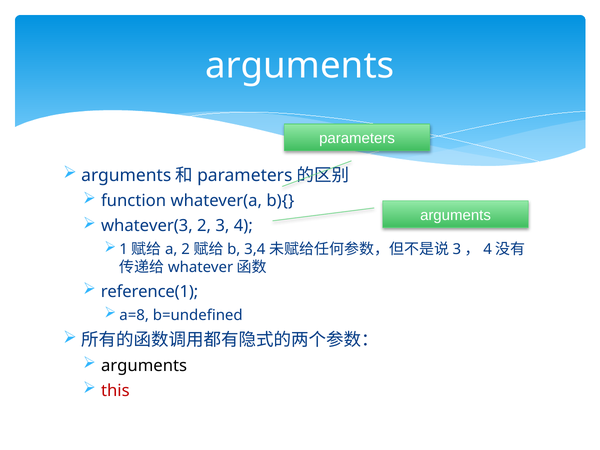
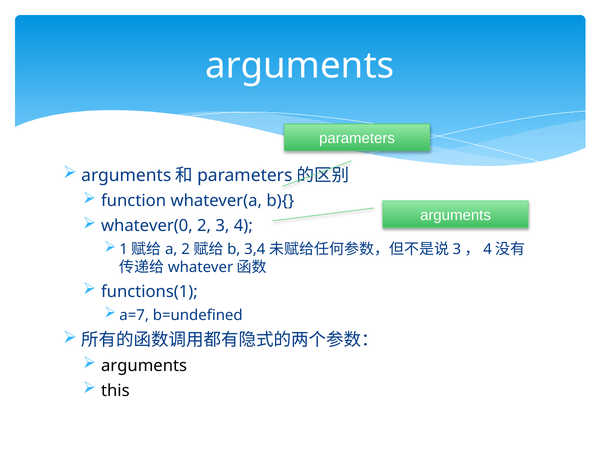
whatever(3: whatever(3 -> whatever(0 (147, 226)
reference(1: reference(1 -> functions(1 (149, 292)
a=8: a=8 -> a=7 (134, 315)
this colour: red -> black (115, 391)
